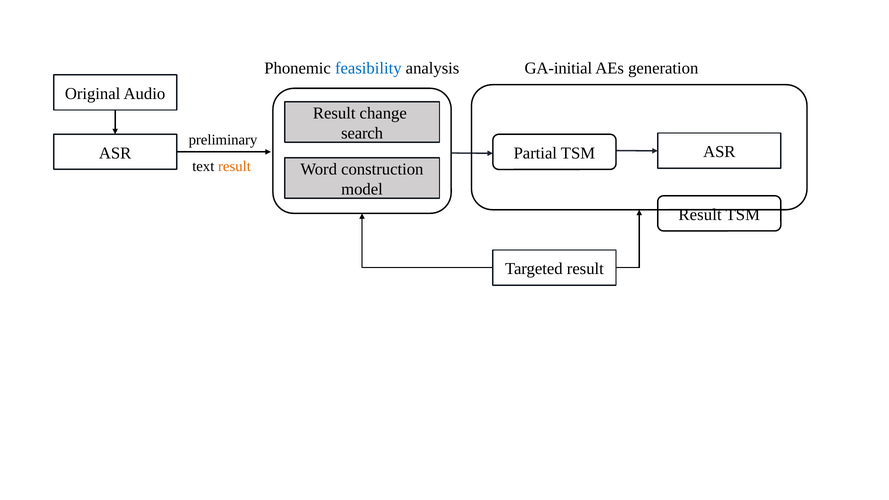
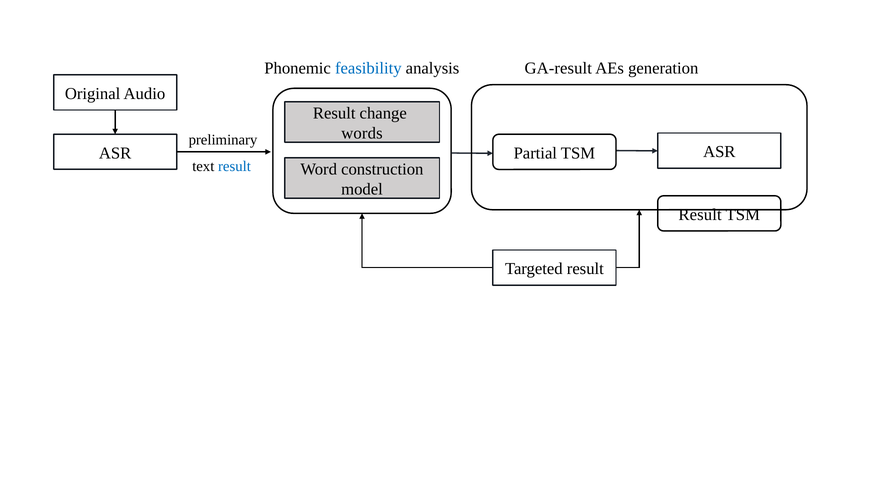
GA-initial: GA-initial -> GA-result (558, 68)
search: search -> words (362, 133)
result colour: orange -> blue (234, 167)
